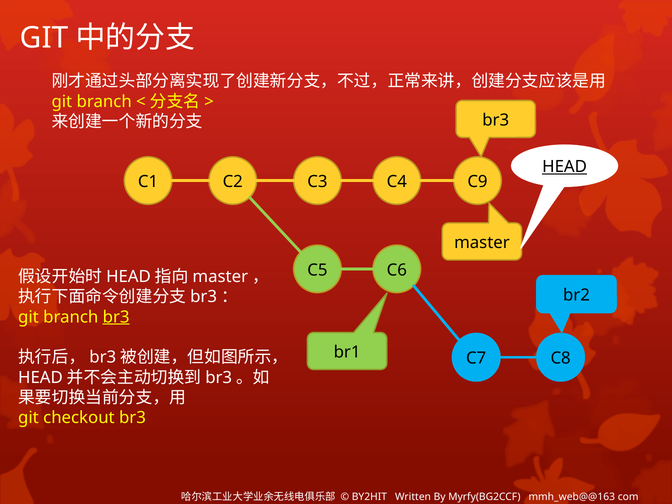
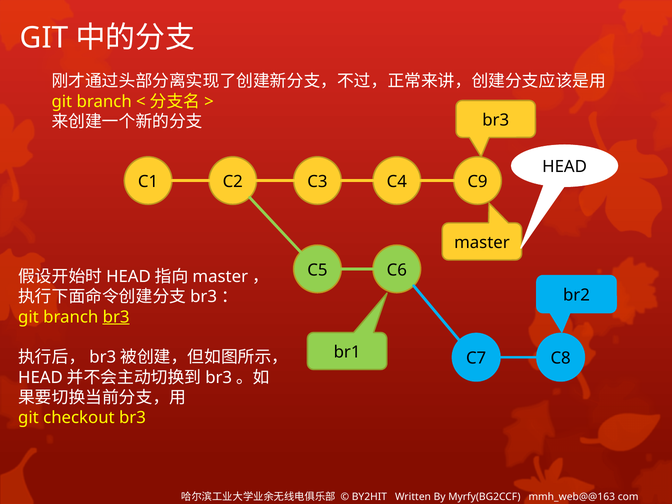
HEAD underline: present -> none (565, 167)
